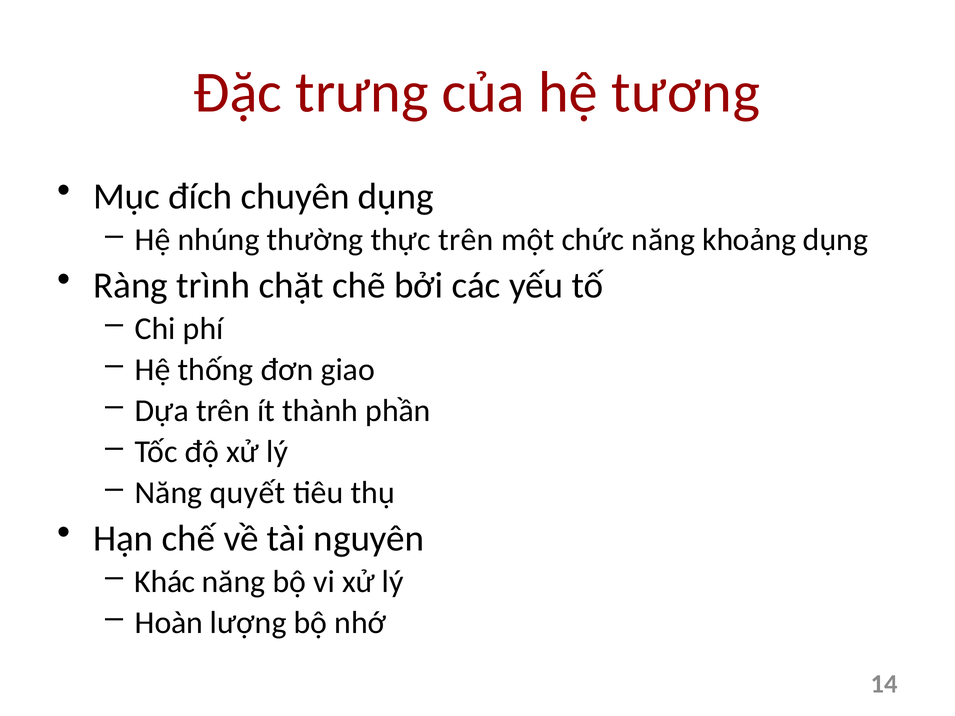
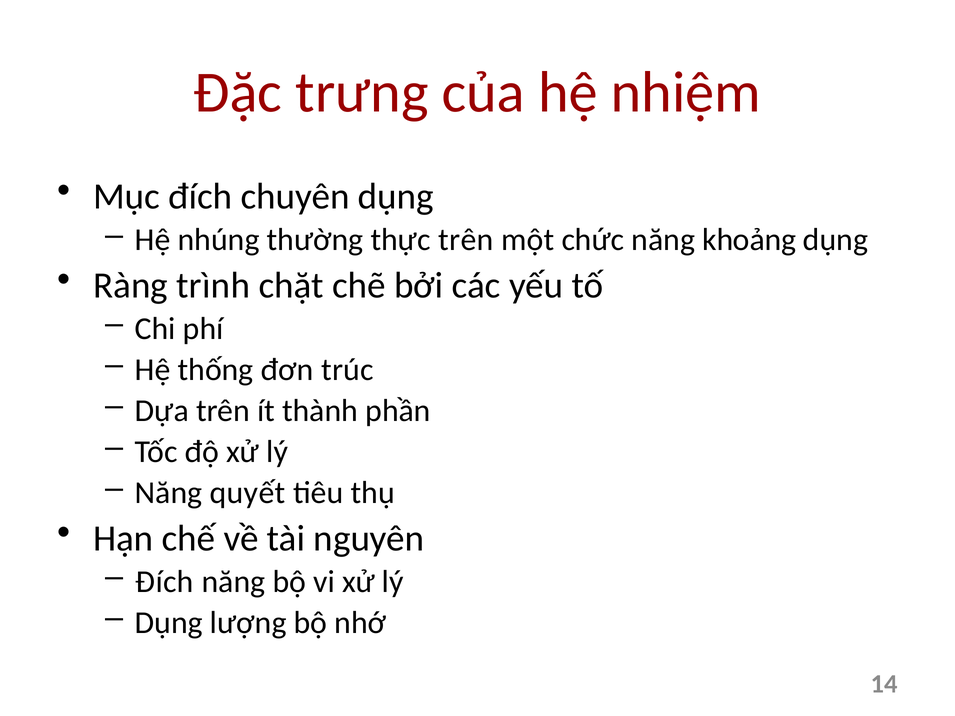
tương: tương -> nhiệm (686, 92)
giao: giao -> trúc (348, 370)
Khác: Khác -> Đích (165, 582)
Hoàn: Hoàn -> Dụng (169, 623)
